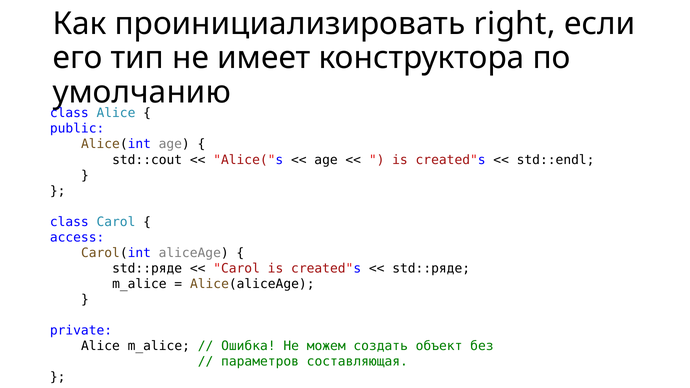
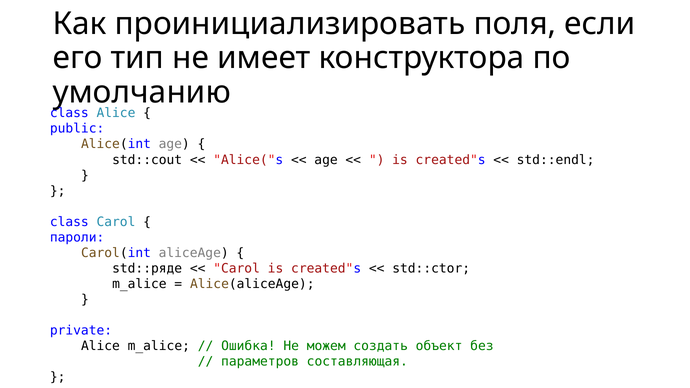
right: right -> поля (515, 24)
access: access -> пароли (77, 237)
std::ряде: std::ряде -> std::ctor (431, 268)
